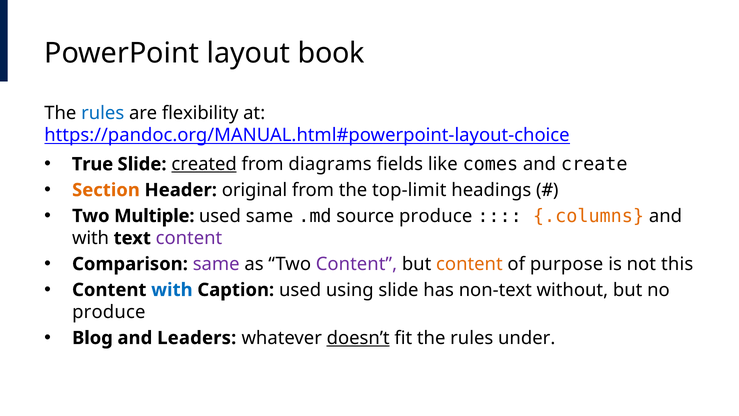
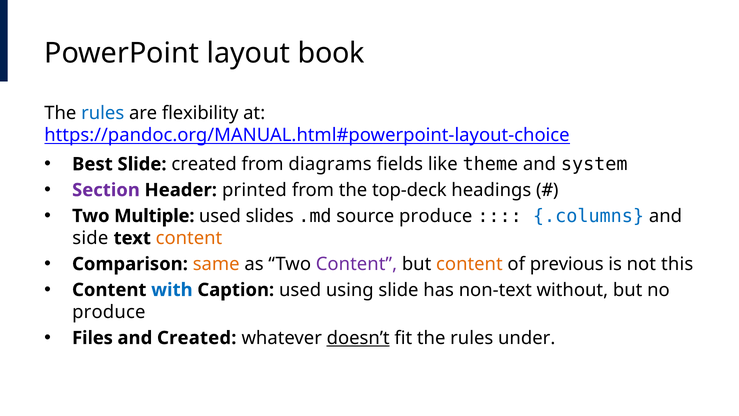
True: True -> Best (92, 164)
created underline: present -> none (204, 164)
comes: comes -> theme (490, 164)
create: create -> system (594, 164)
Section colour: orange -> purple (106, 190)
original: original -> printed (254, 190)
top-limit: top-limit -> top-deck (409, 190)
used same: same -> slides (270, 216)
.columns colour: orange -> blue (589, 216)
with: with -> side (90, 238)
content colour: purple -> orange (189, 238)
same colour: purple -> orange (216, 264)
purpose: purpose -> previous (567, 264)
Blog: Blog -> Files (92, 338)
and Leaders: Leaders -> Created (197, 338)
